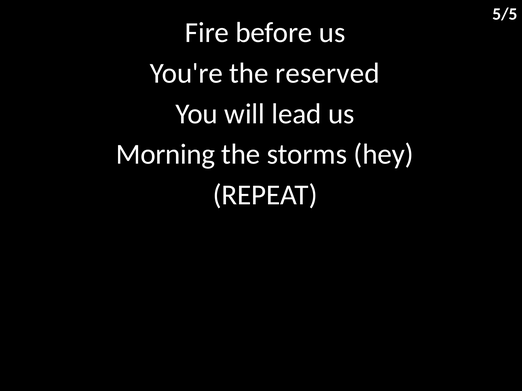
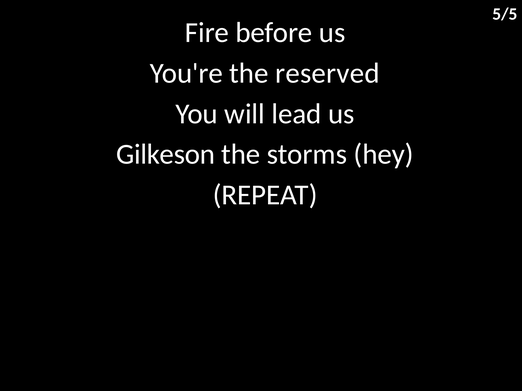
Morning: Morning -> Gilkeson (166, 155)
